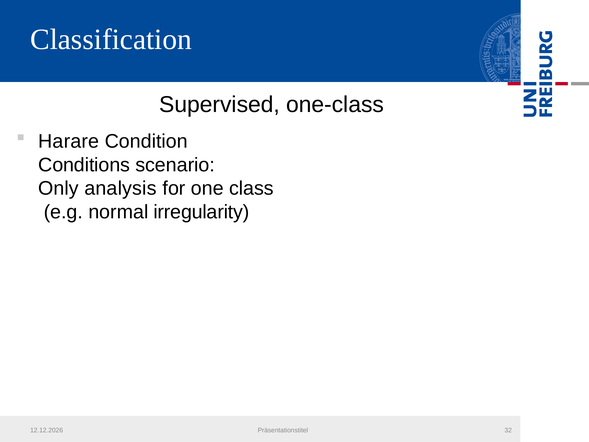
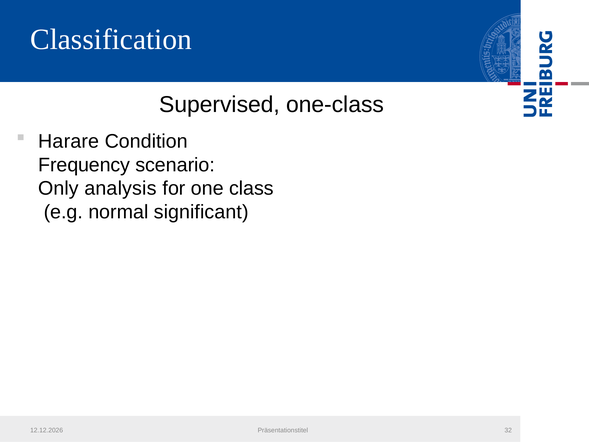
Conditions: Conditions -> Frequency (84, 165)
irregularity: irregularity -> significant (201, 212)
